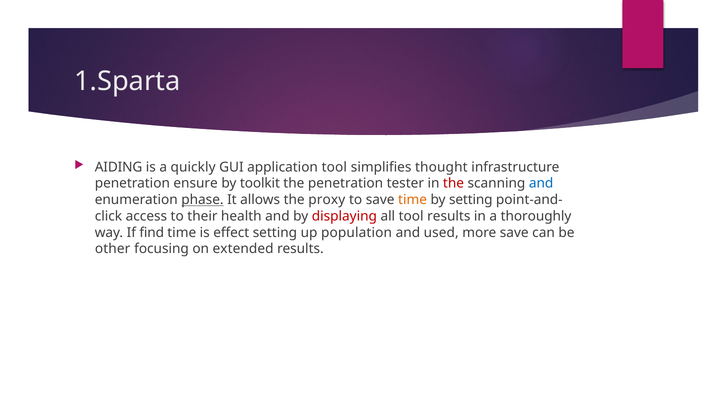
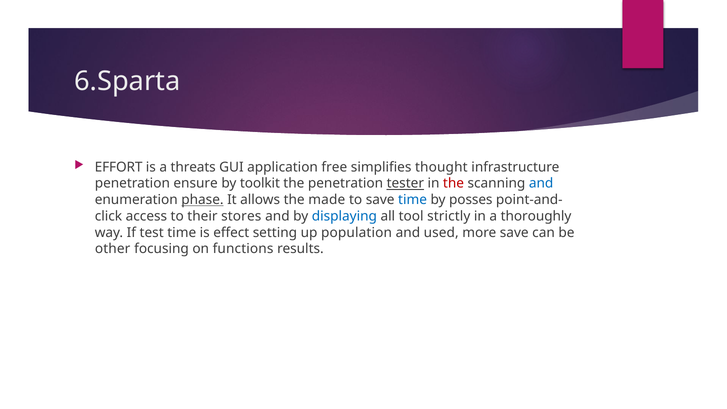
1.Sparta: 1.Sparta -> 6.Sparta (127, 81)
AIDING: AIDING -> EFFORT (119, 167)
quickly: quickly -> threats (193, 167)
application tool: tool -> free (334, 167)
tester underline: none -> present (405, 183)
proxy: proxy -> made (327, 200)
time colour: orange -> blue (413, 200)
by setting: setting -> posses (471, 200)
health: health -> stores (241, 216)
displaying colour: red -> blue (344, 216)
tool results: results -> strictly (449, 216)
find: find -> test (152, 233)
extended: extended -> functions (243, 249)
